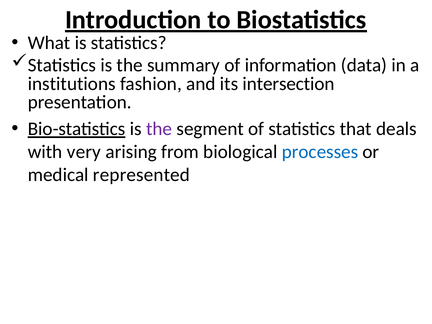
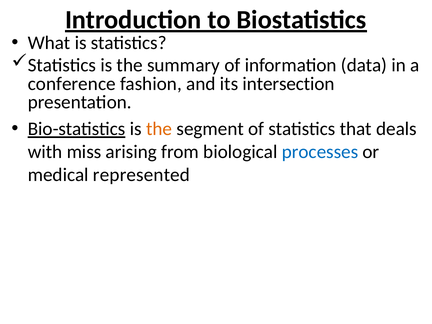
institutions: institutions -> conference (72, 84)
the colour: purple -> orange (159, 129)
very: very -> miss (84, 152)
